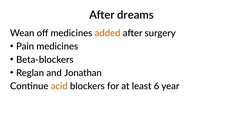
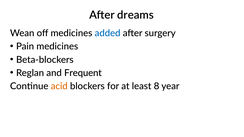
added colour: orange -> blue (108, 33)
Jonathan: Jonathan -> Frequent (83, 73)
6: 6 -> 8 (157, 86)
